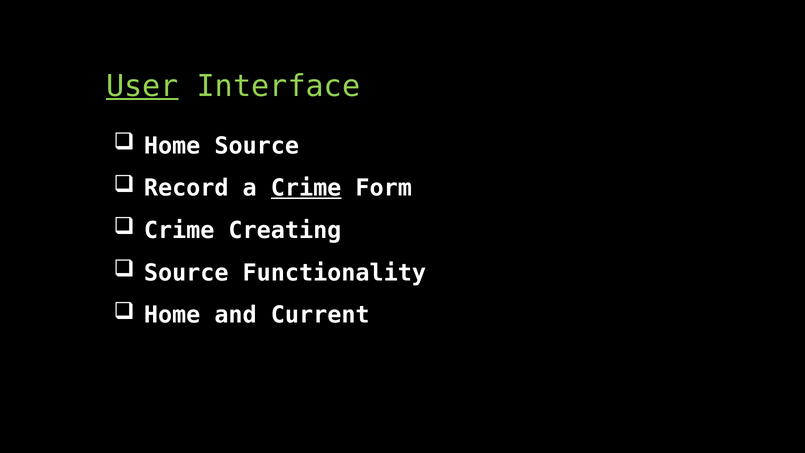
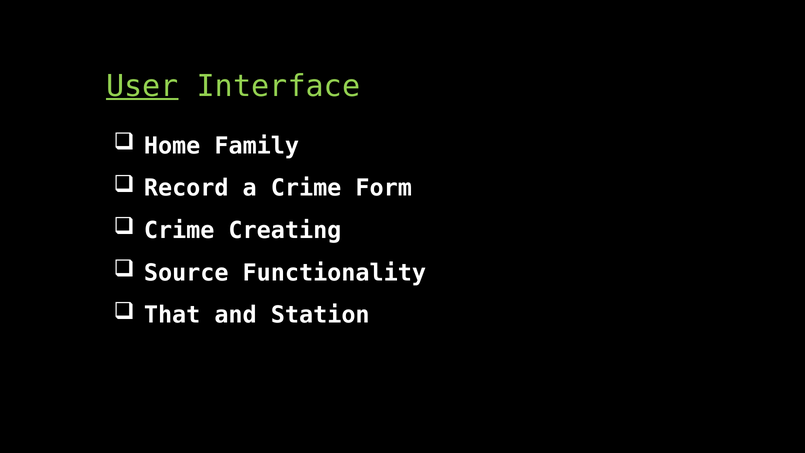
Home Source: Source -> Family (257, 146)
Crime underline: present -> none (306, 188)
Home: Home -> That (172, 315)
Current: Current -> Station (320, 315)
